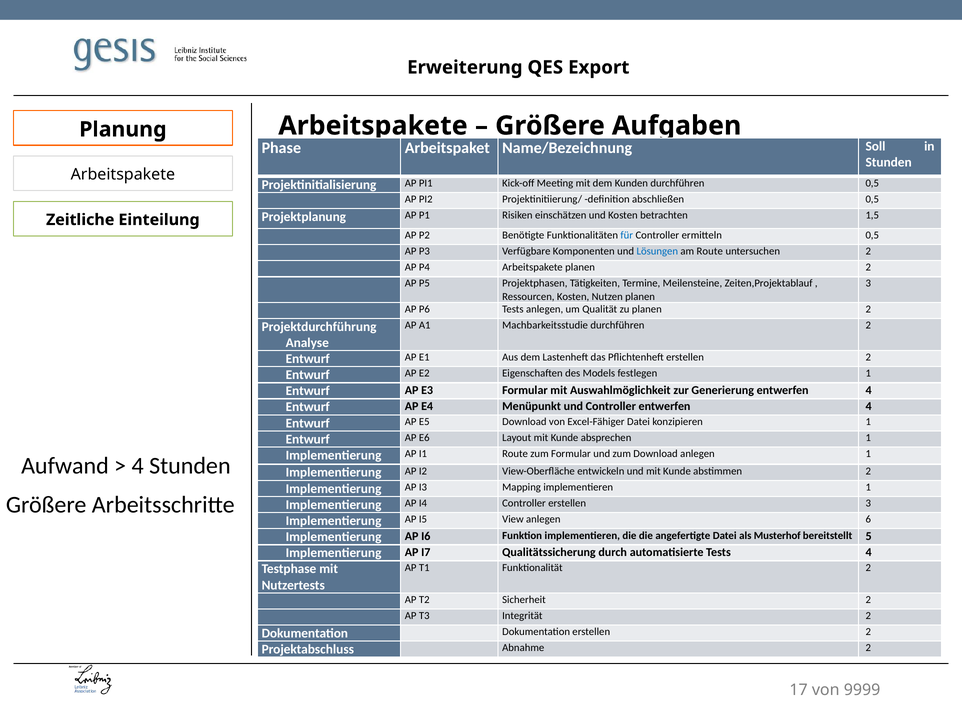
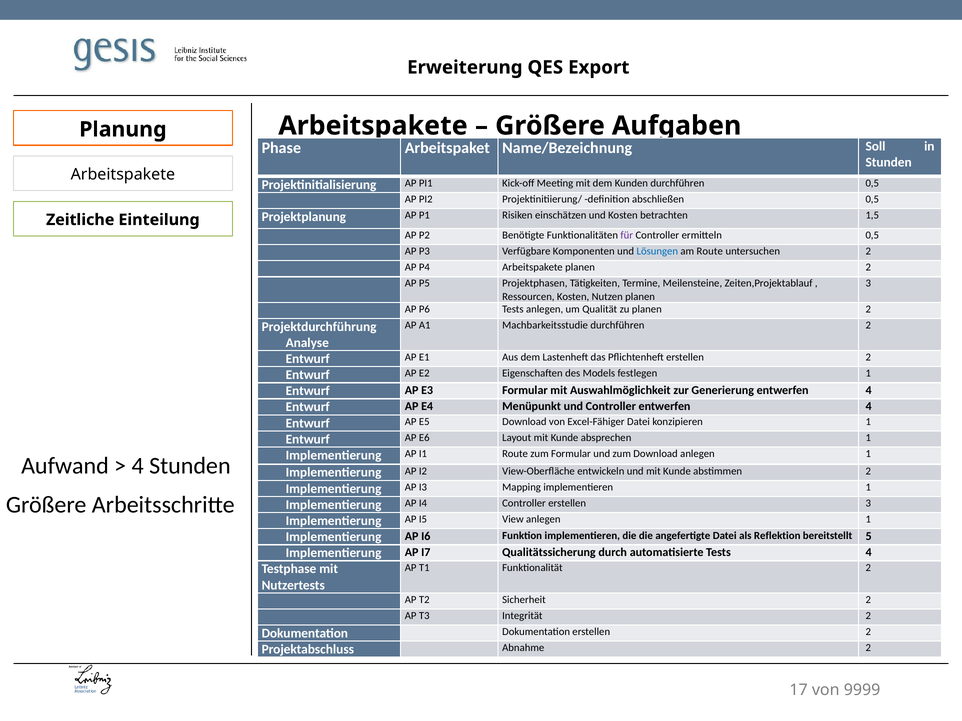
für colour: blue -> purple (627, 235)
View anlegen 6: 6 -> 1 (868, 520)
Musterhof: Musterhof -> Reflektion (777, 536)
